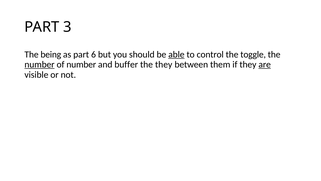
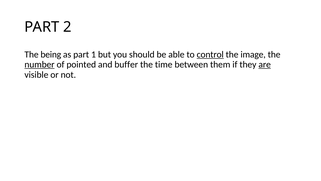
3: 3 -> 2 (67, 27)
6: 6 -> 1 (94, 54)
able underline: present -> none (176, 54)
control underline: none -> present (210, 54)
toggle: toggle -> image (253, 54)
of number: number -> pointed (81, 64)
the they: they -> time (164, 64)
